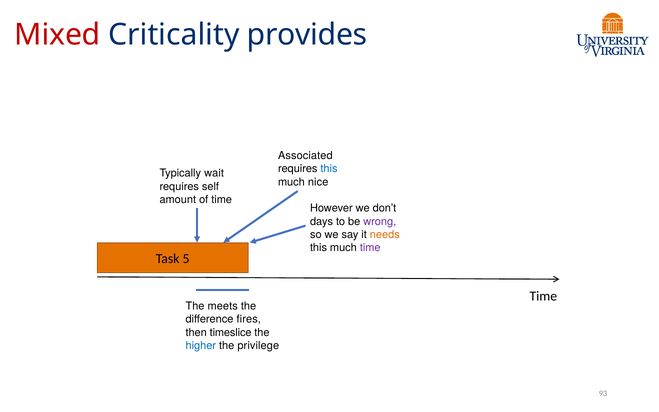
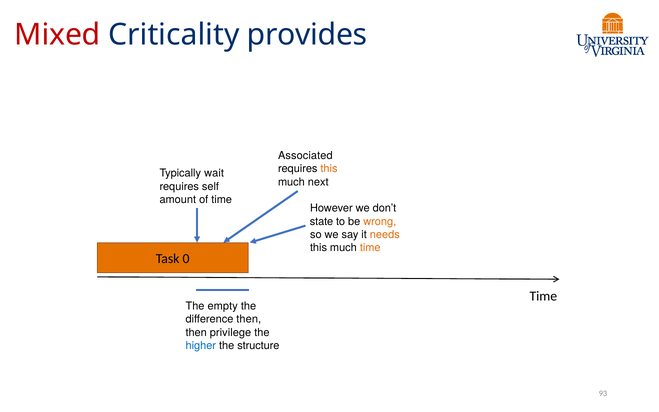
this colour: blue -> orange (329, 169)
nice: nice -> next (318, 182)
days: days -> state (322, 221)
wrong colour: purple -> orange (380, 221)
time colour: purple -> orange (370, 248)
5: 5 -> 0 (186, 258)
meets: meets -> empty (223, 306)
difference fires: fires -> then (249, 319)
timeslice: timeslice -> privilege (231, 332)
privilege: privilege -> structure (258, 345)
